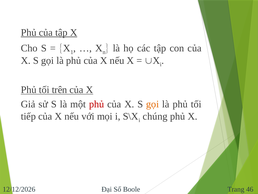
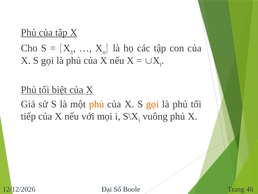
trên: trên -> biệt (59, 90)
phủ colour: red -> orange (97, 104)
chúng: chúng -> vuông (155, 116)
